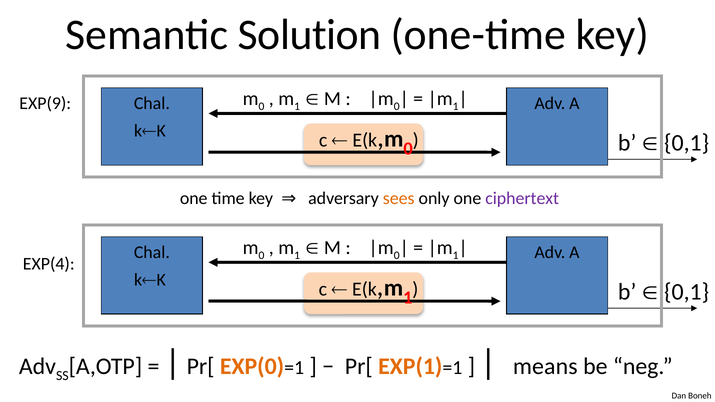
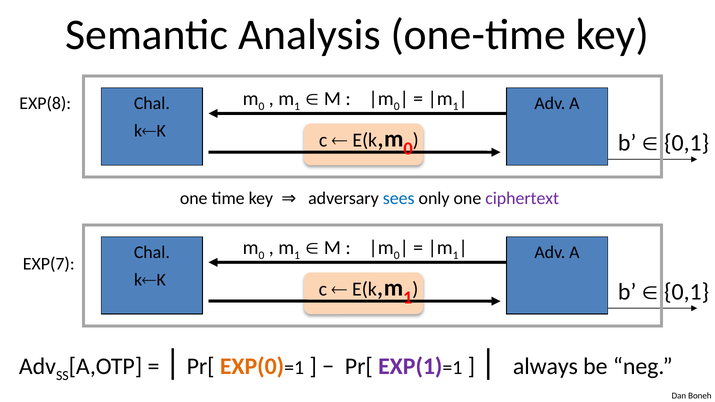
Solution: Solution -> Analysis (309, 35)
EXP(9: EXP(9 -> EXP(8 (45, 103)
sees colour: orange -> blue (399, 199)
EXP(4: EXP(4 -> EXP(7 (49, 264)
EXP(1 colour: orange -> purple (410, 367)
means: means -> always (545, 367)
